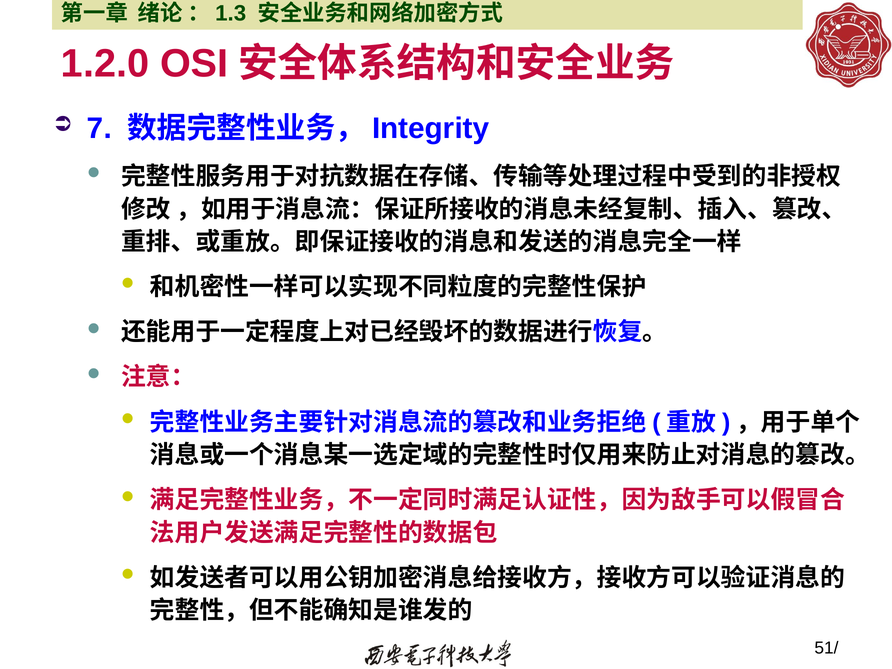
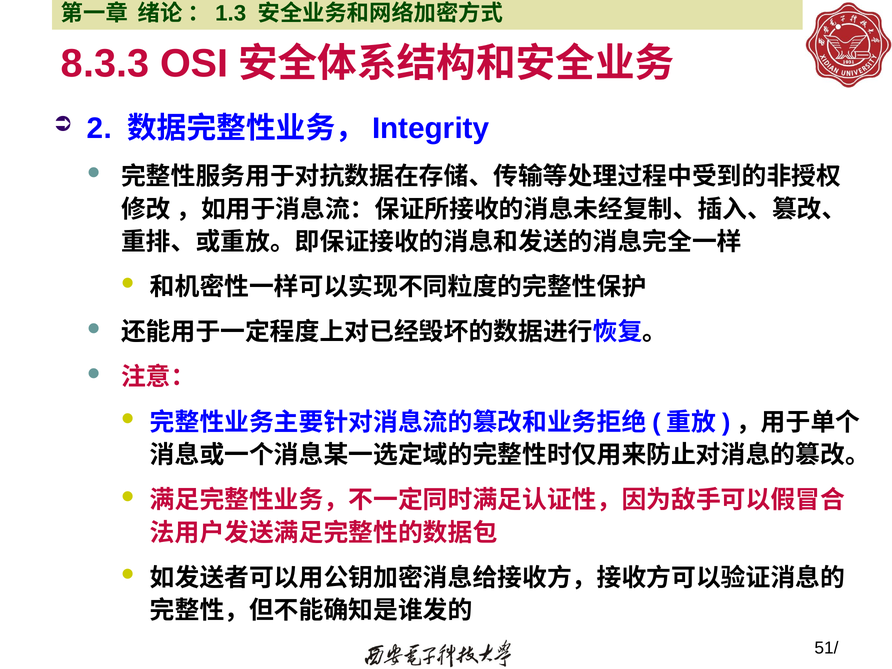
1.2.0: 1.2.0 -> 8.3.3 (105, 64)
7: 7 -> 2 (99, 128)
